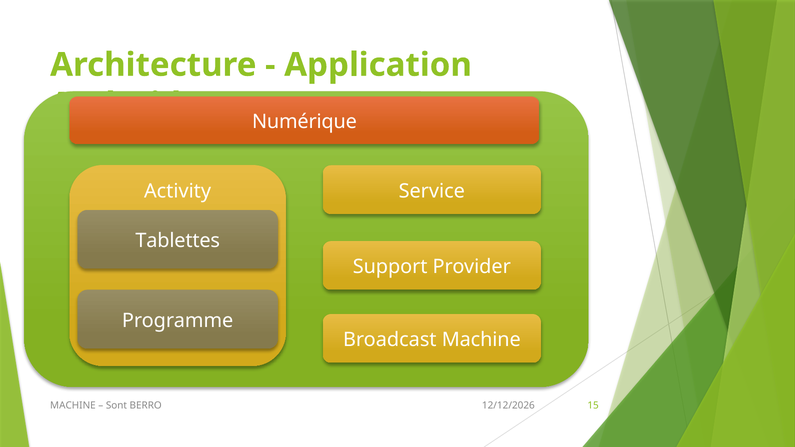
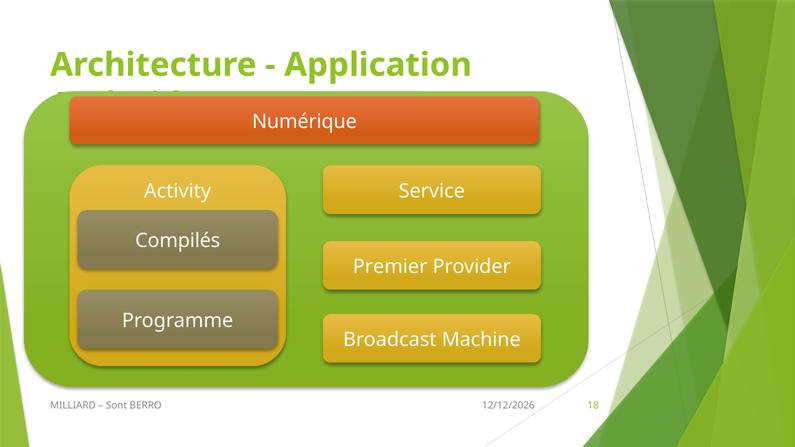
Tablettes: Tablettes -> Compilés (178, 241)
Support: Support -> Premier (390, 267)
MACHINE: MACHINE -> MILLIARD (73, 406)
15: 15 -> 18 (593, 406)
